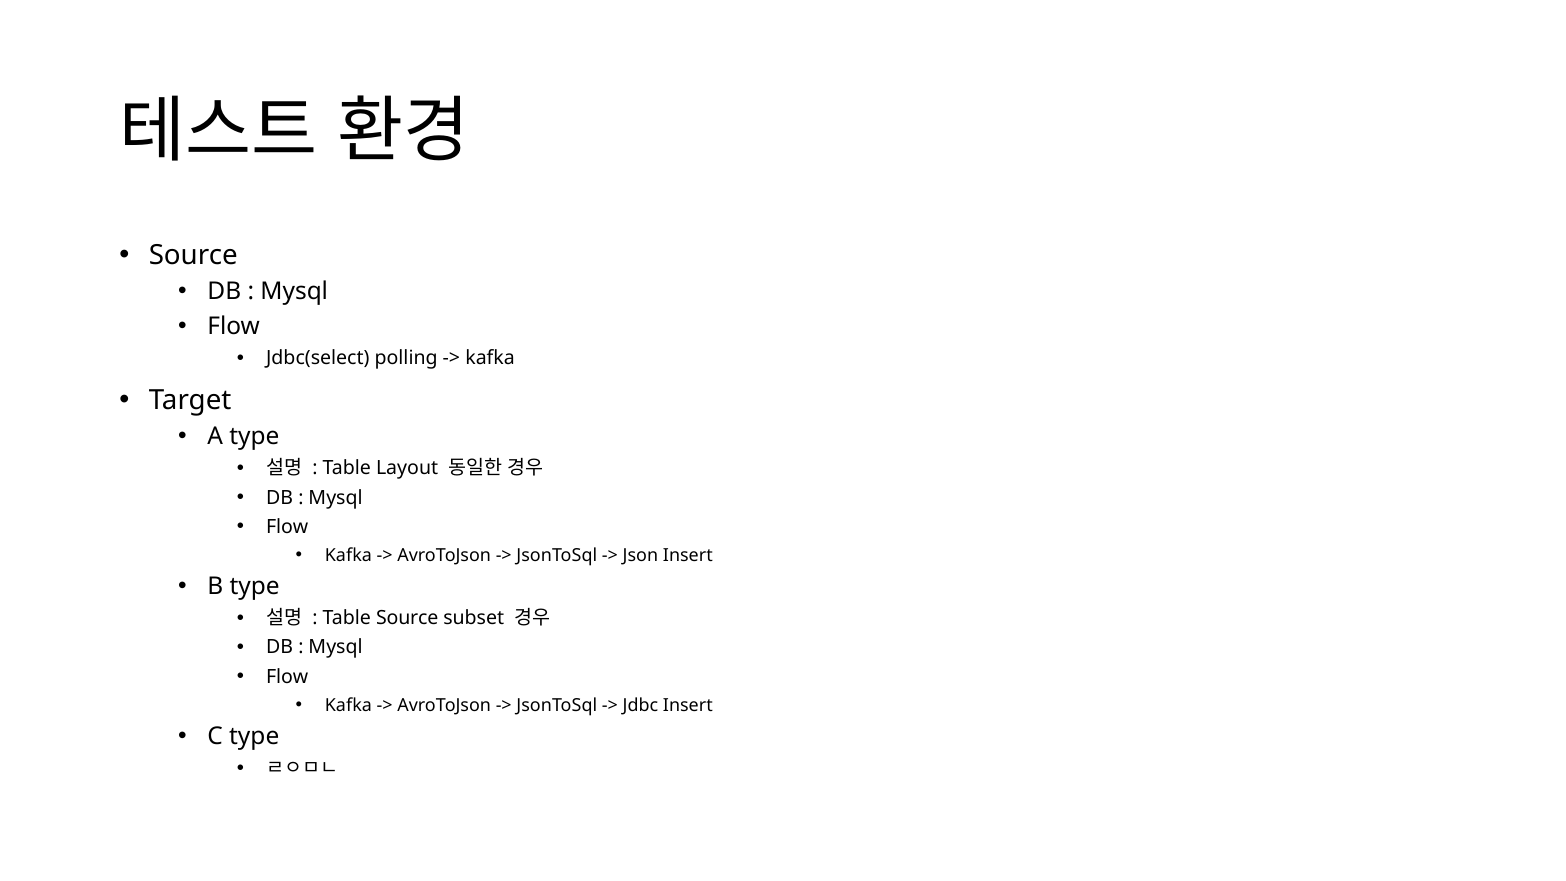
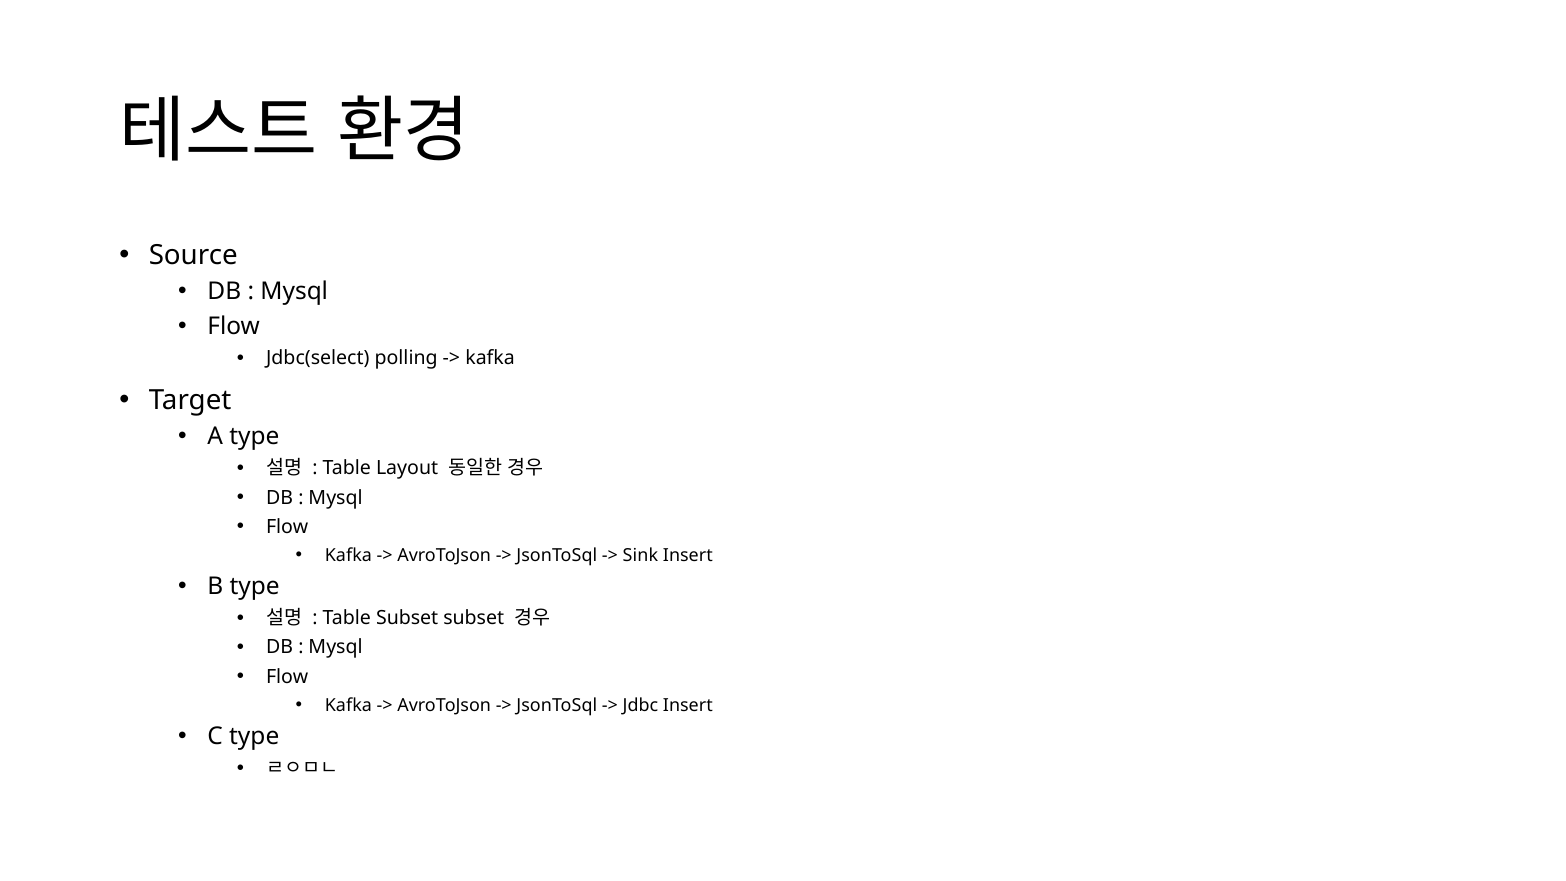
Json: Json -> Sink (640, 555)
Table Source: Source -> Subset (407, 618)
